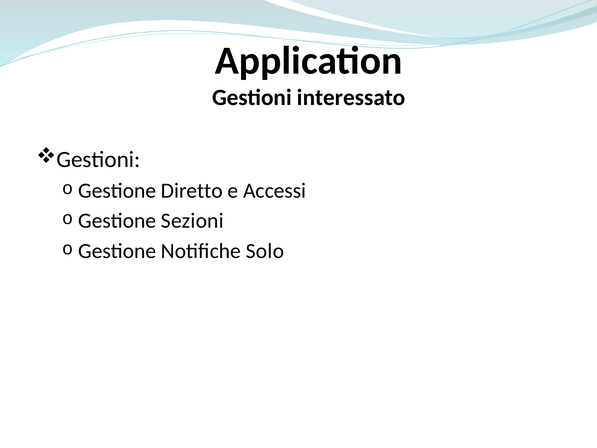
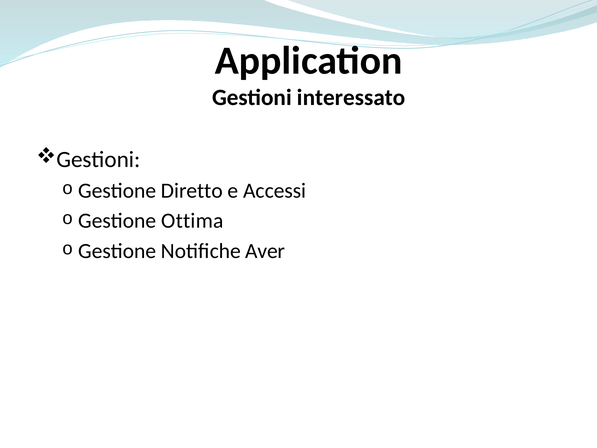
Sezioni: Sezioni -> Ottima (192, 221)
Solo: Solo -> Aver (265, 251)
